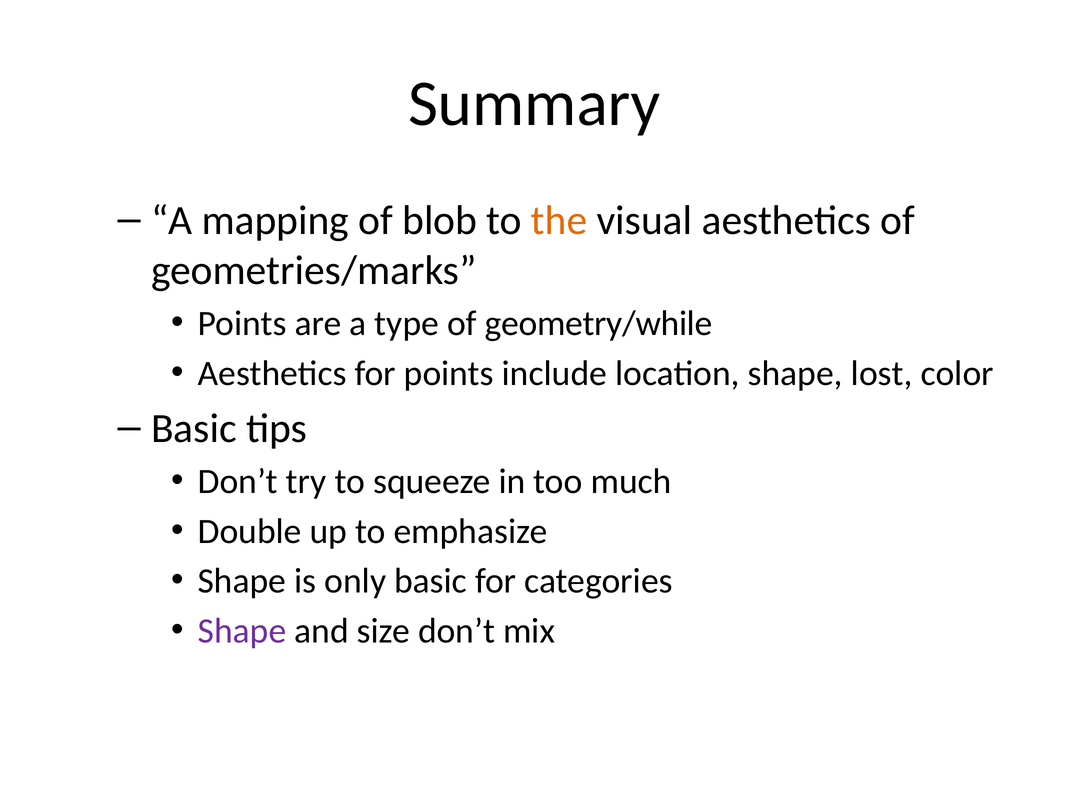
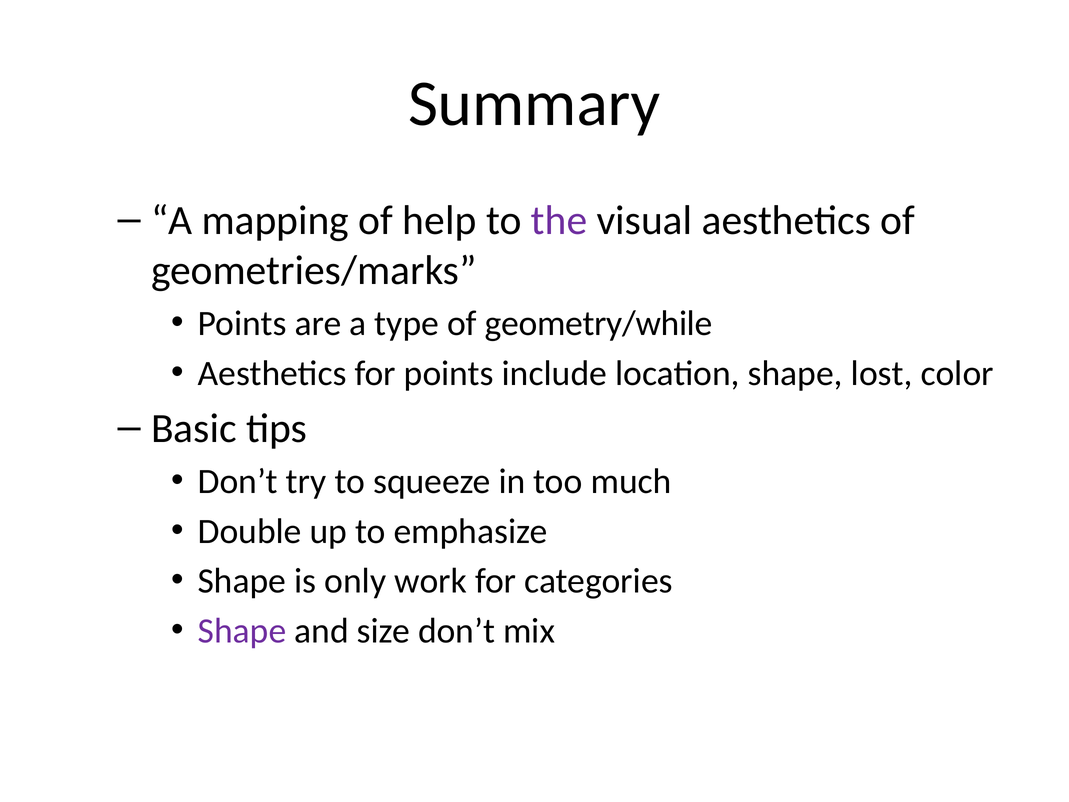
blob: blob -> help (440, 220)
the colour: orange -> purple (559, 220)
only basic: basic -> work (431, 581)
